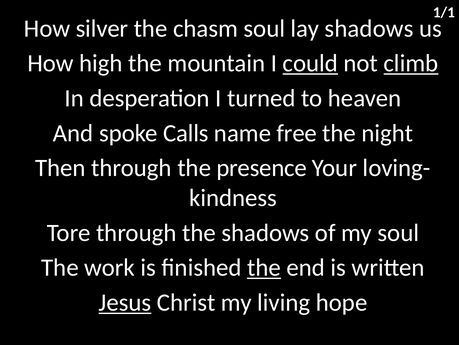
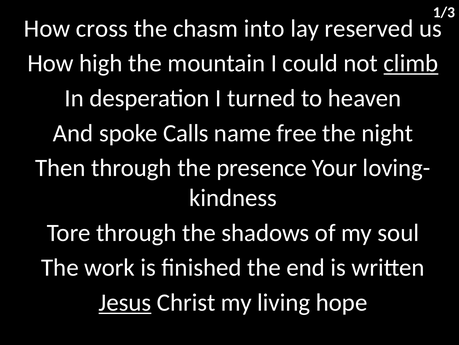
1/1: 1/1 -> 1/3 (444, 12)
silver: silver -> cross (102, 28)
chasm soul: soul -> into (264, 28)
lay shadows: shadows -> reserved (369, 28)
could underline: present -> none (310, 63)
the underline: present -> none (264, 267)
